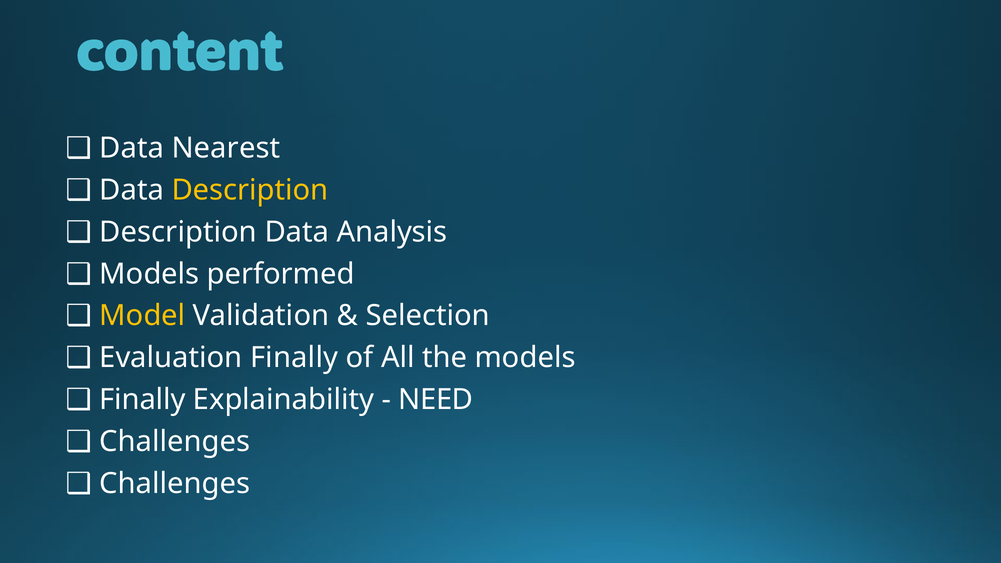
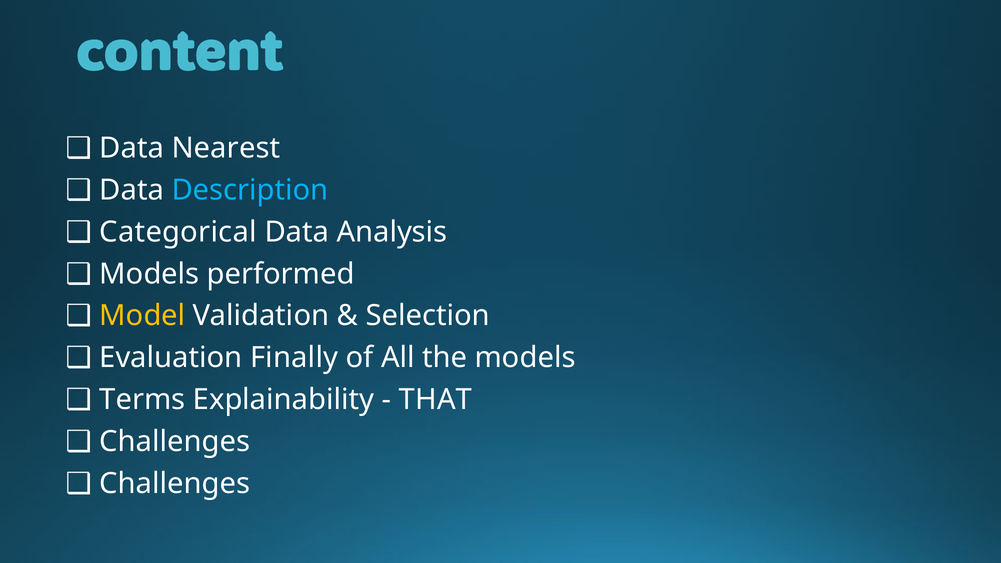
Description colour: yellow -> light blue (250, 190)
Description: Description -> Categorical (178, 232)
Finally: Finally -> Terms (142, 400)
NEED: NEED -> THAT (435, 400)
